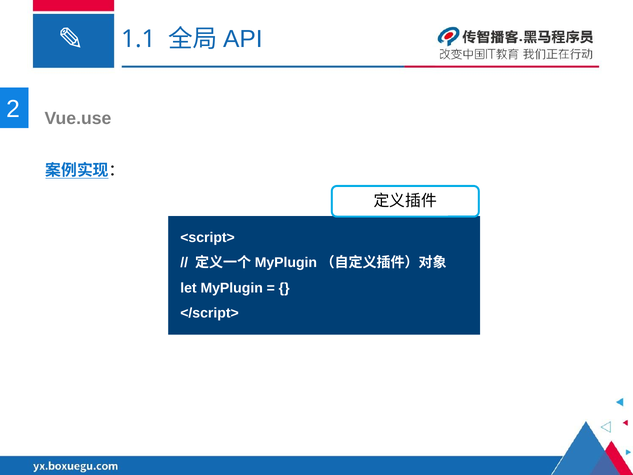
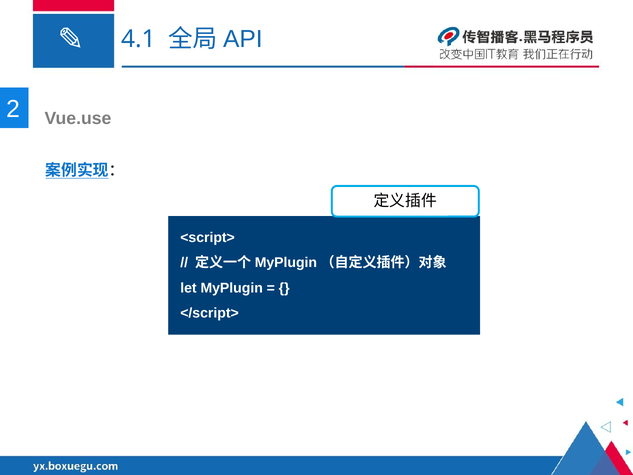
1.1: 1.1 -> 4.1 (138, 39)
